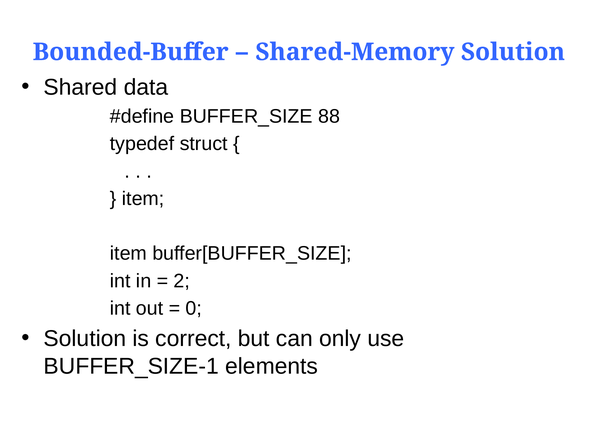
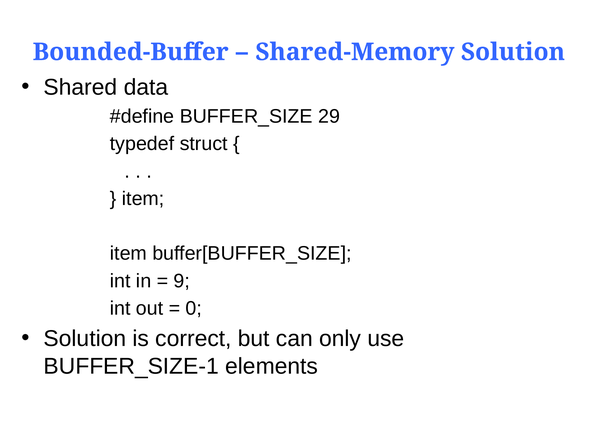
88: 88 -> 29 (329, 117)
2: 2 -> 9 (182, 281)
